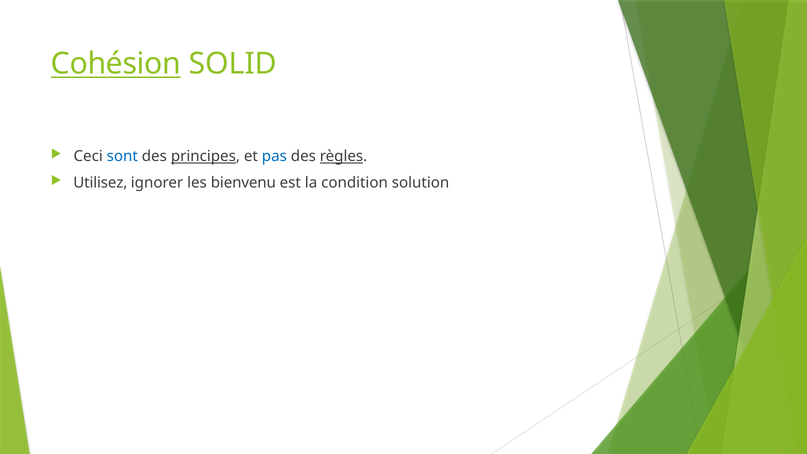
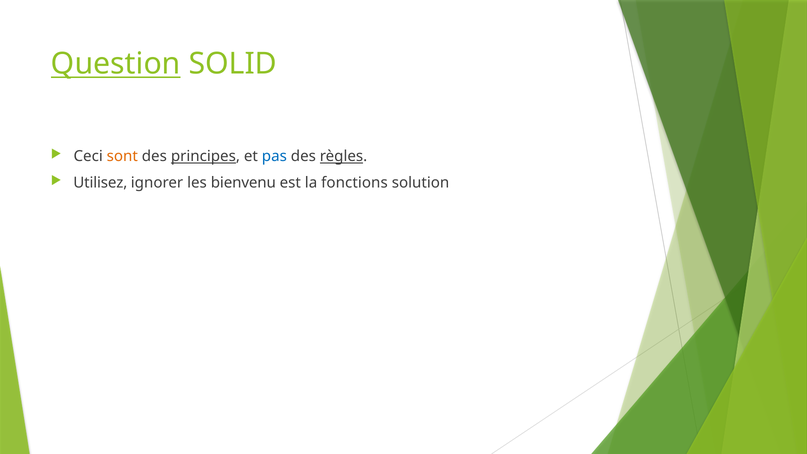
Cohésion: Cohésion -> Question (116, 64)
sont colour: blue -> orange (122, 156)
condition: condition -> fonctions (354, 183)
